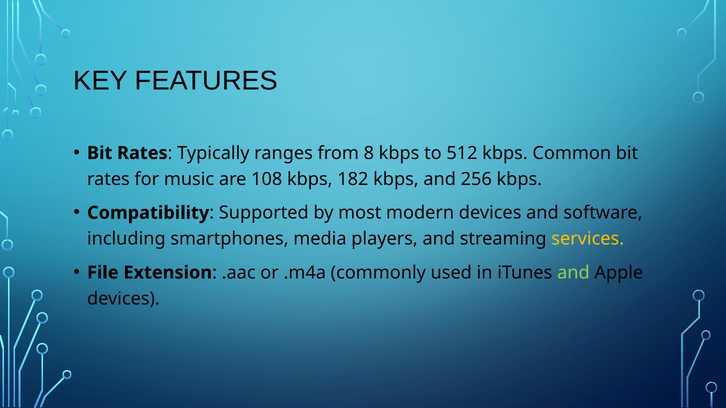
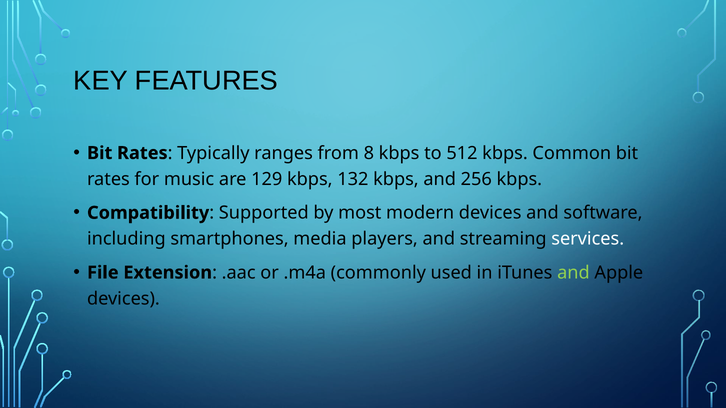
108: 108 -> 129 (267, 179)
182: 182 -> 132 (353, 179)
services colour: yellow -> white (588, 239)
